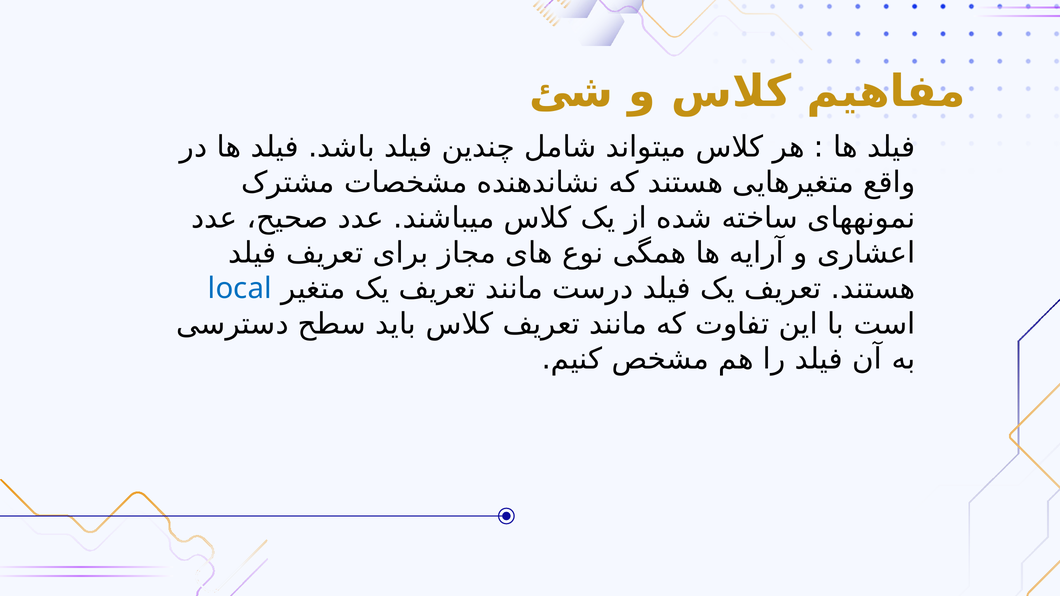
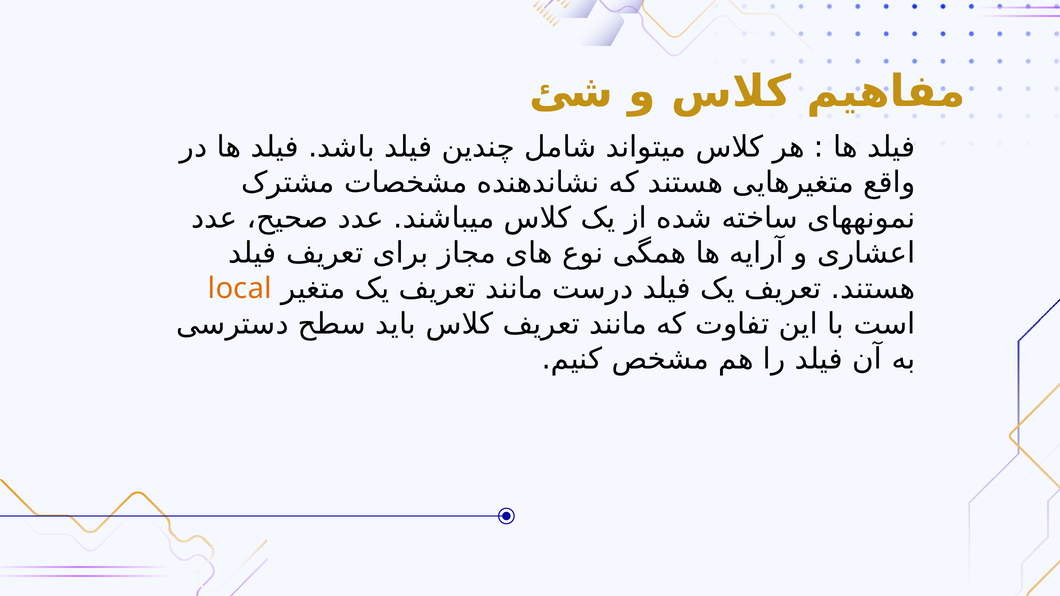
local colour: blue -> orange (240, 289)
